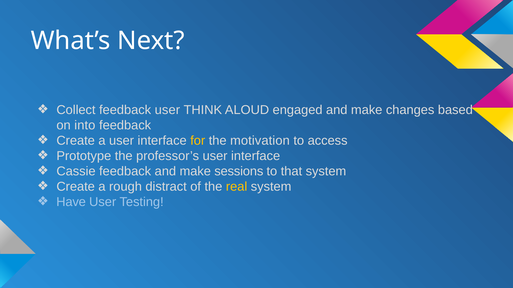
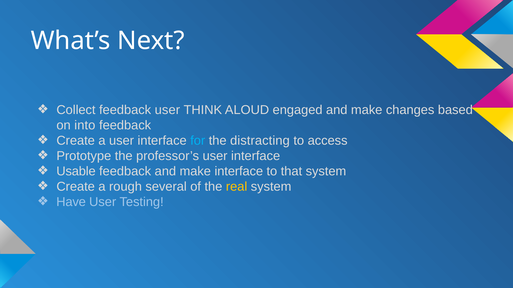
for colour: yellow -> light blue (198, 141)
motivation: motivation -> distracting (260, 141)
Cassie: Cassie -> Usable (76, 172)
make sessions: sessions -> interface (239, 172)
distract: distract -> several (166, 187)
